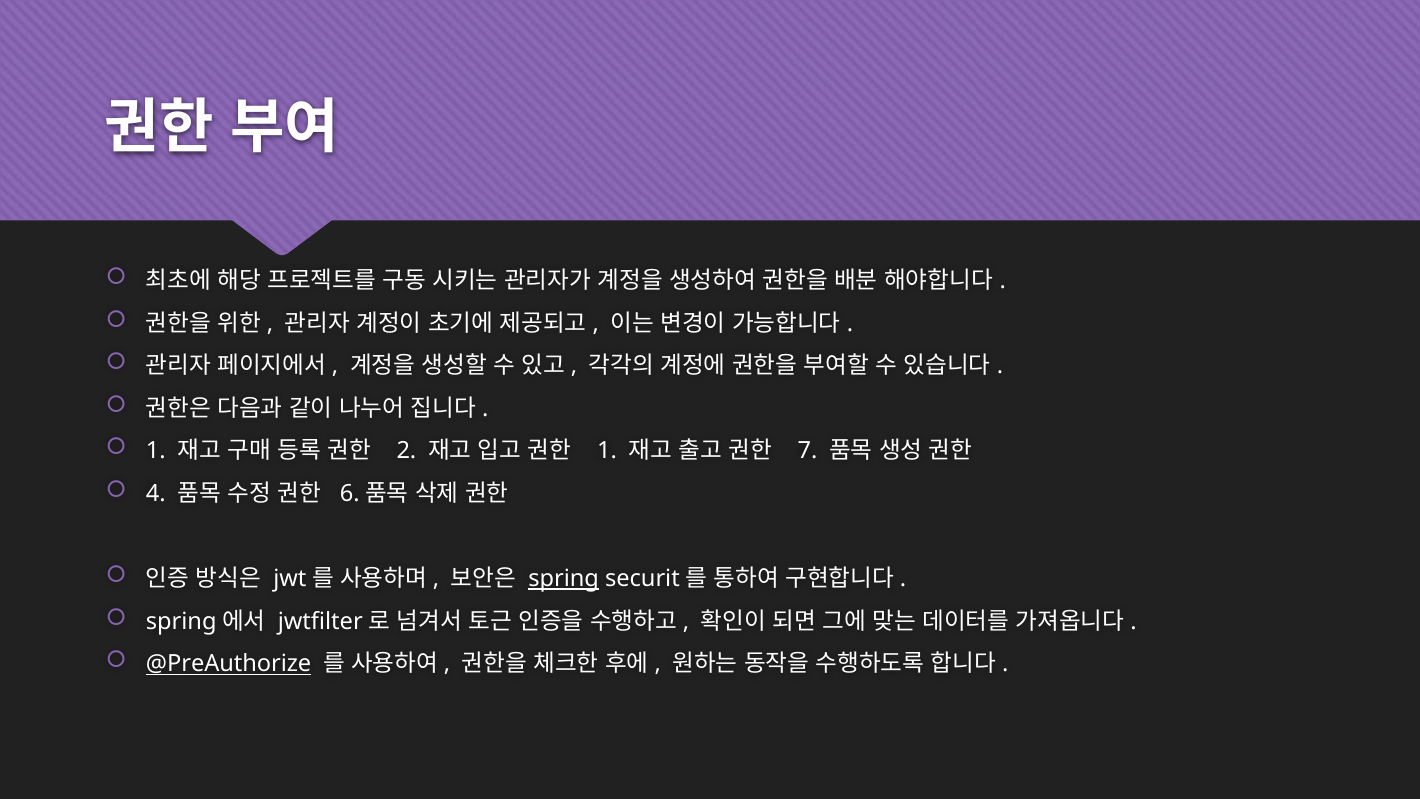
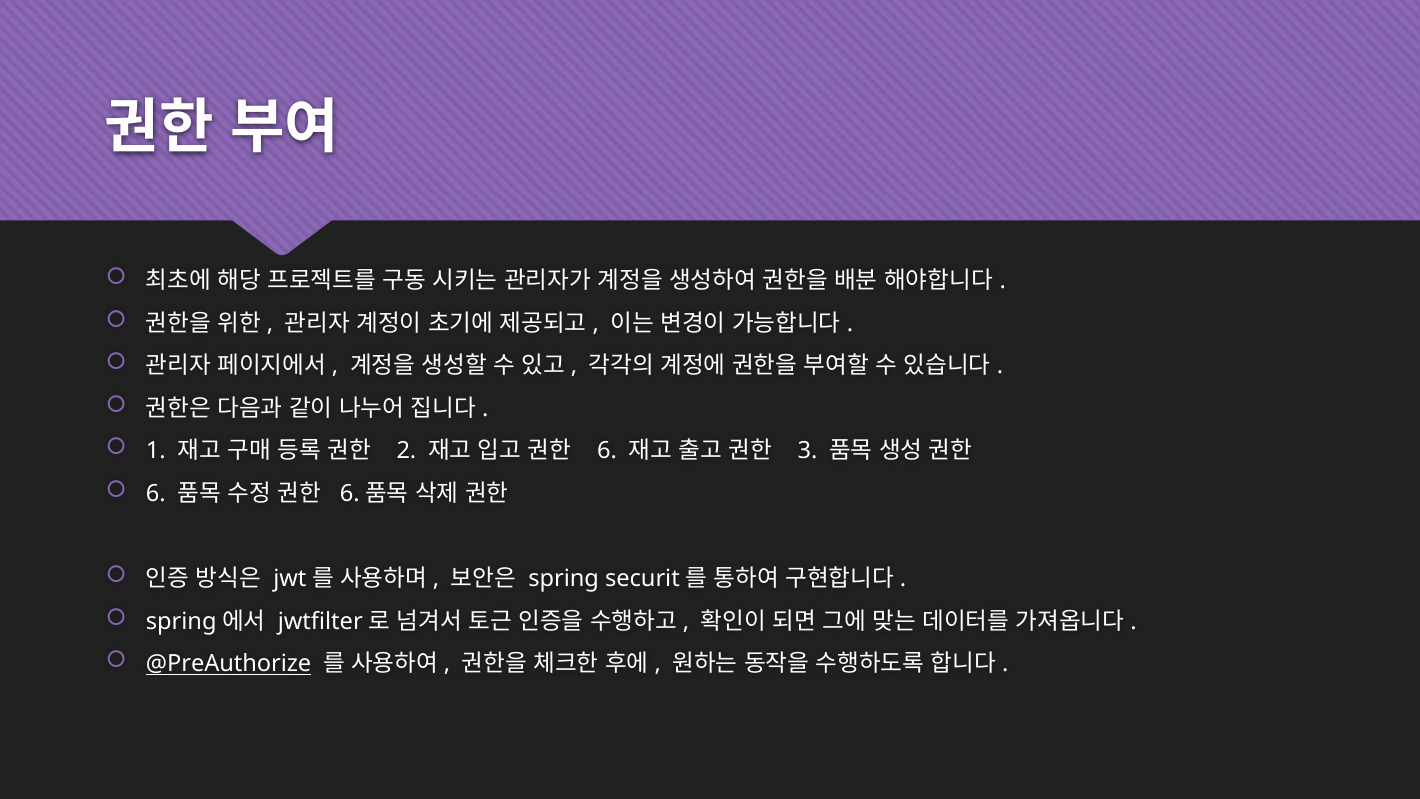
1: 1 -> 6 (607, 451)
7: 7 -> 3 (808, 451)
4: 4 -> 6 (156, 493)
spring underline: present -> none (564, 579)
